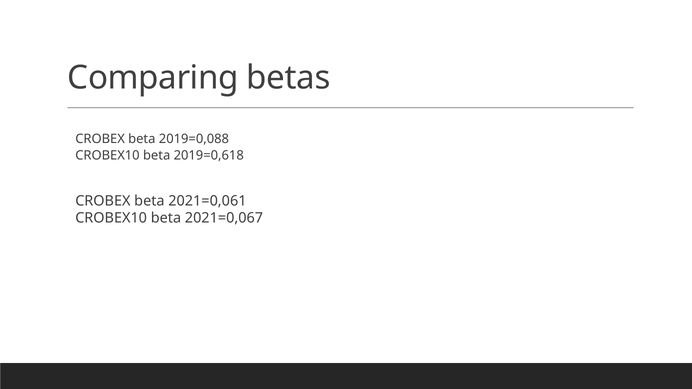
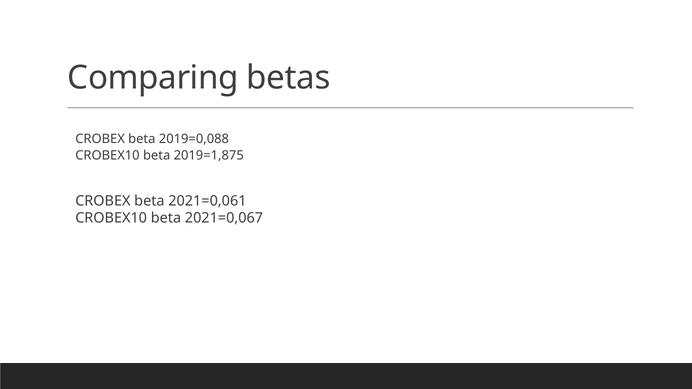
2019=0,618: 2019=0,618 -> 2019=1,875 (209, 156)
